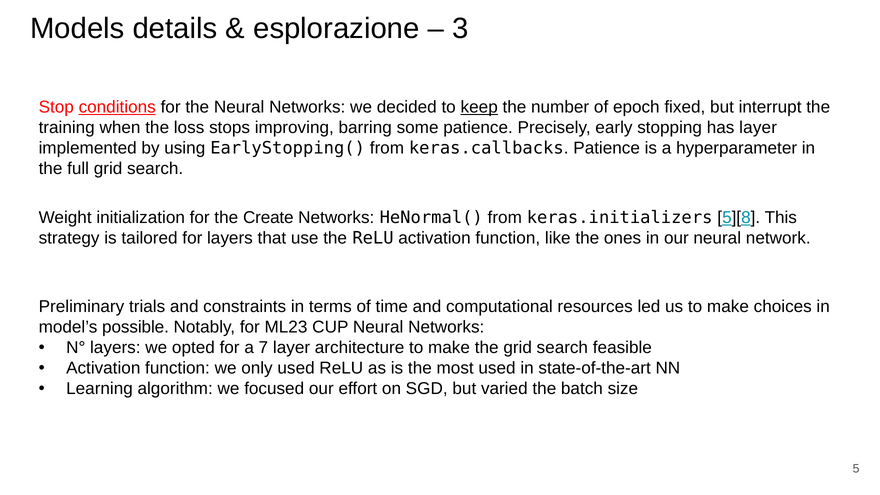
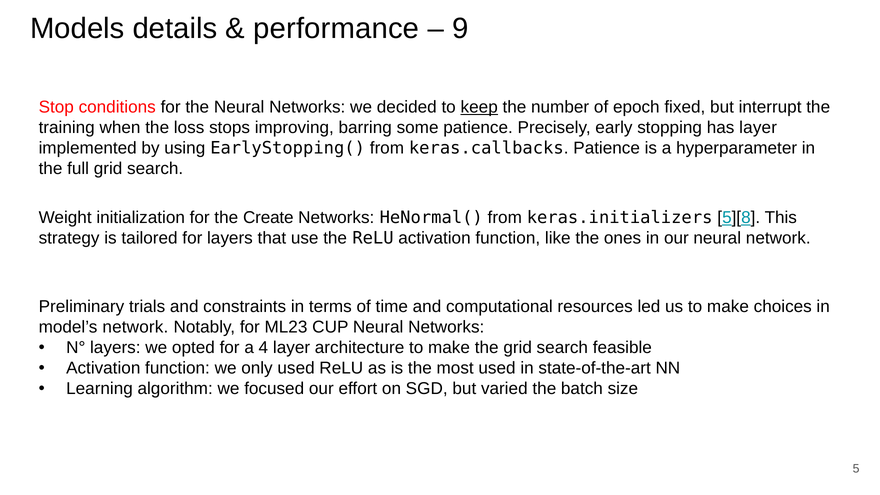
esplorazione: esplorazione -> performance (336, 28)
3: 3 -> 9 (460, 28)
conditions underline: present -> none (117, 107)
model’s possible: possible -> network (135, 327)
7: 7 -> 4 (263, 348)
